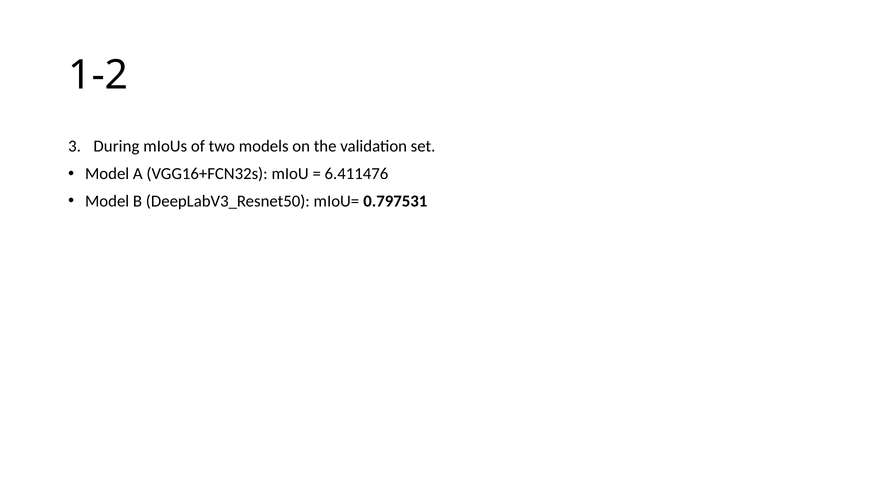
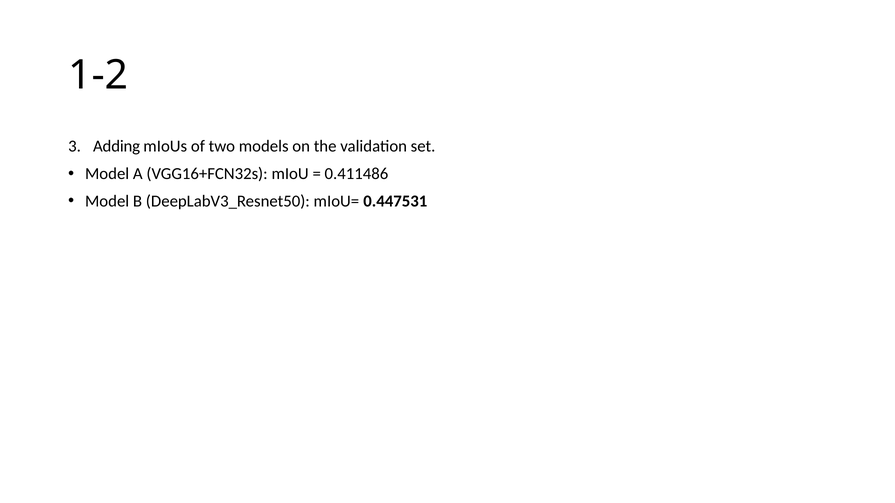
During: During -> Adding (117, 146)
6.411476: 6.411476 -> 0.411486 (356, 174)
0.797531: 0.797531 -> 0.447531 (395, 201)
